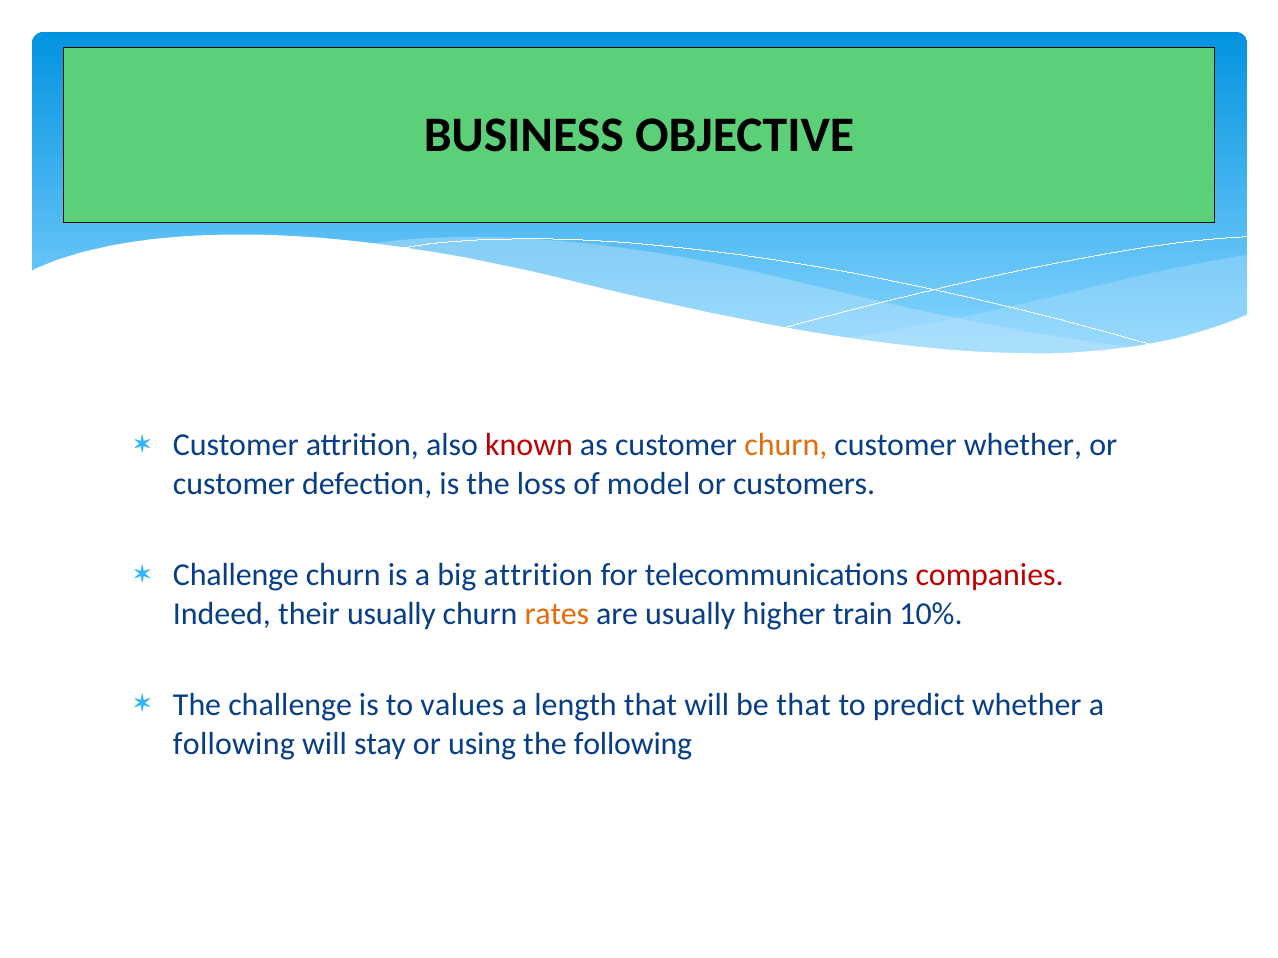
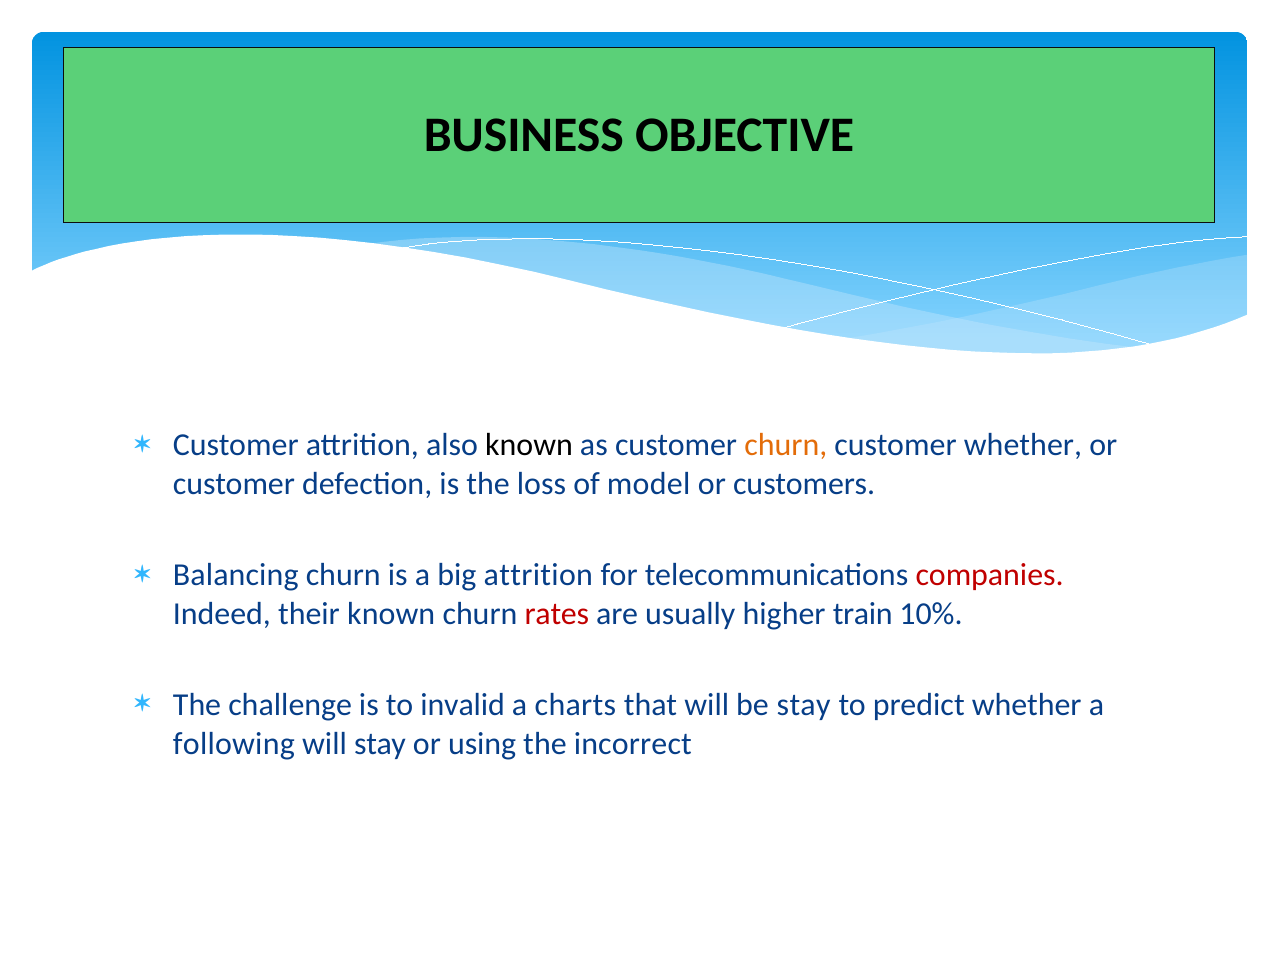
known colour: red -> black (529, 446)
Challenge: Challenge -> Balancing (236, 575)
their usually: usually -> known (391, 614)
rates colour: orange -> red (557, 614)
values: values -> invalid (463, 705)
length: length -> charts (575, 705)
be that: that -> stay (804, 705)
the following: following -> incorrect (633, 744)
